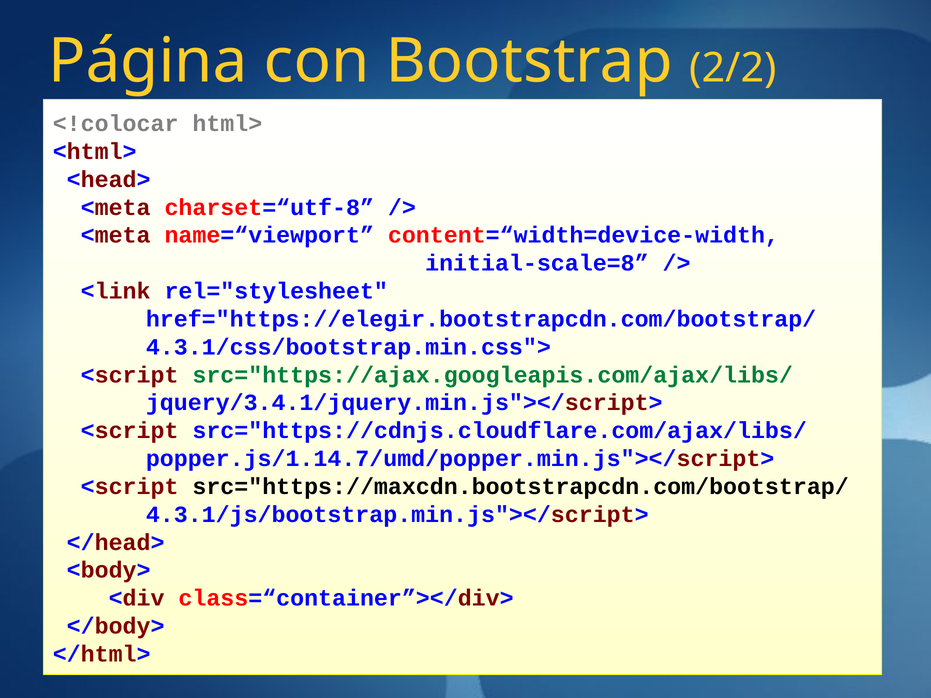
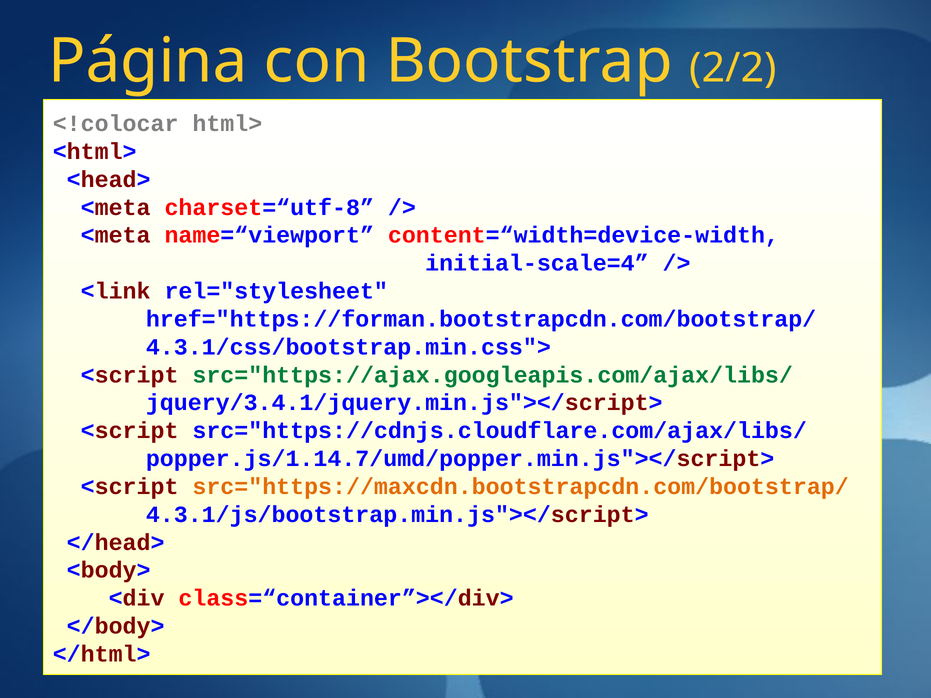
initial-scale=8: initial-scale=8 -> initial-scale=4 (537, 263)
href="https://elegir.bootstrapcdn.com/bootstrap/: href="https://elegir.bootstrapcdn.com/bootstrap/ -> href="https://forman.bootstrapcdn.com/bootstrap/ (481, 319)
src="https://maxcdn.bootstrapcdn.com/bootstrap/ colour: black -> orange (521, 487)
